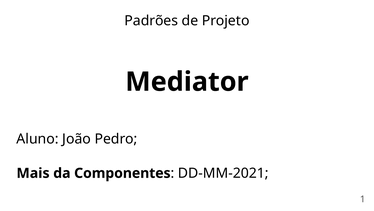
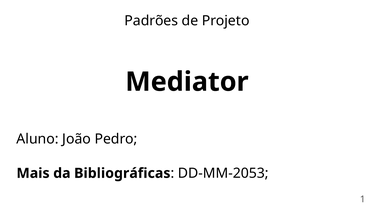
Componentes: Componentes -> Bibliográficas (122, 173)
DD-MM-2021: DD-MM-2021 -> DD-MM-2053 (223, 173)
